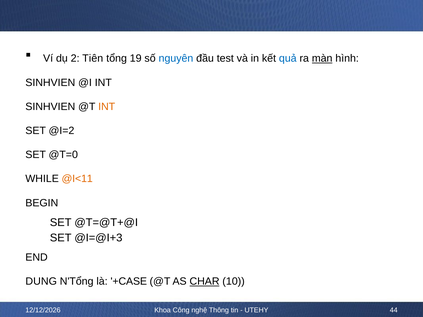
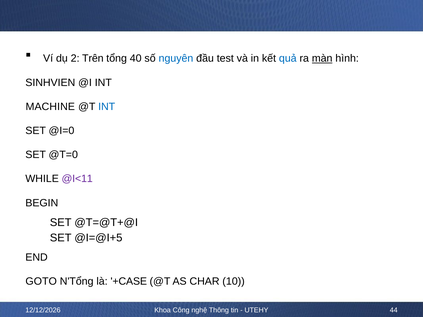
Tiên: Tiên -> Trên (93, 59)
19: 19 -> 40 (136, 59)
SINHVIEN: SINHVIEN -> MACHINE (50, 107)
INT colour: orange -> blue (107, 107)
@I=2: @I=2 -> @I=0 (62, 131)
@I<11 colour: orange -> purple (77, 179)
@I=@I+3: @I=@I+3 -> @I=@I+5 (98, 238)
DUNG: DUNG -> GOTO (41, 282)
CHAR underline: present -> none (205, 282)
